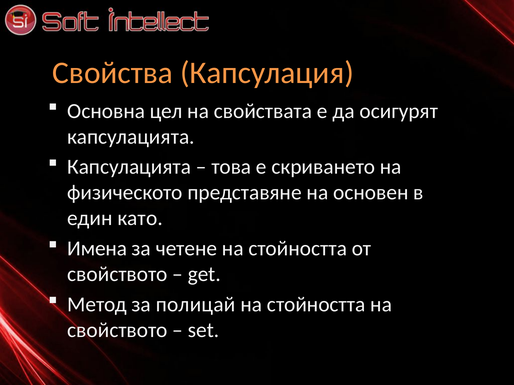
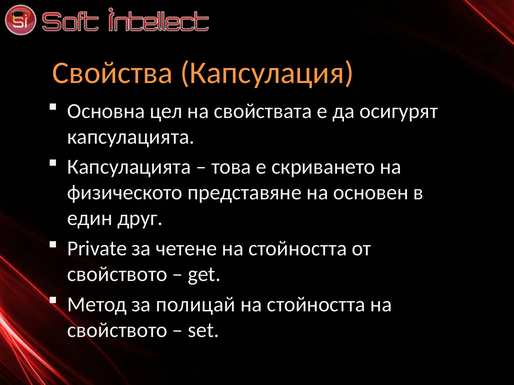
като: като -> друг (140, 219)
Имена: Имена -> Private (97, 249)
